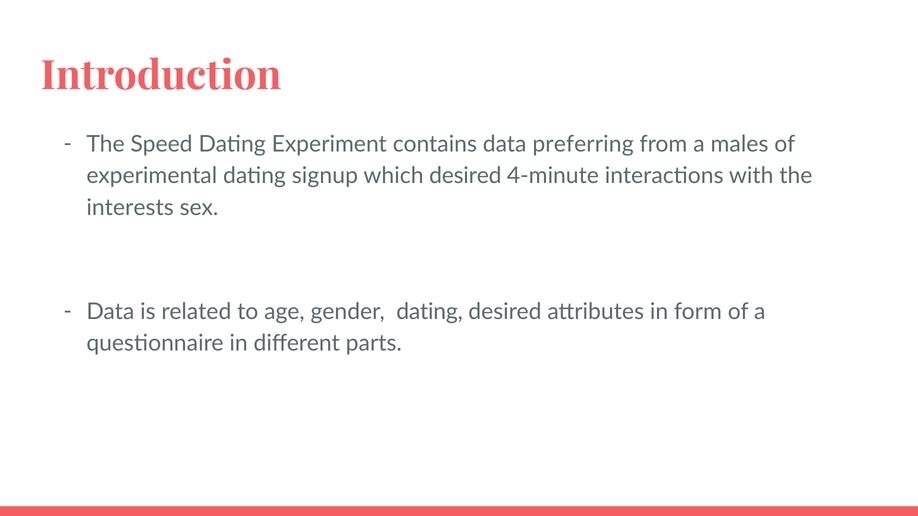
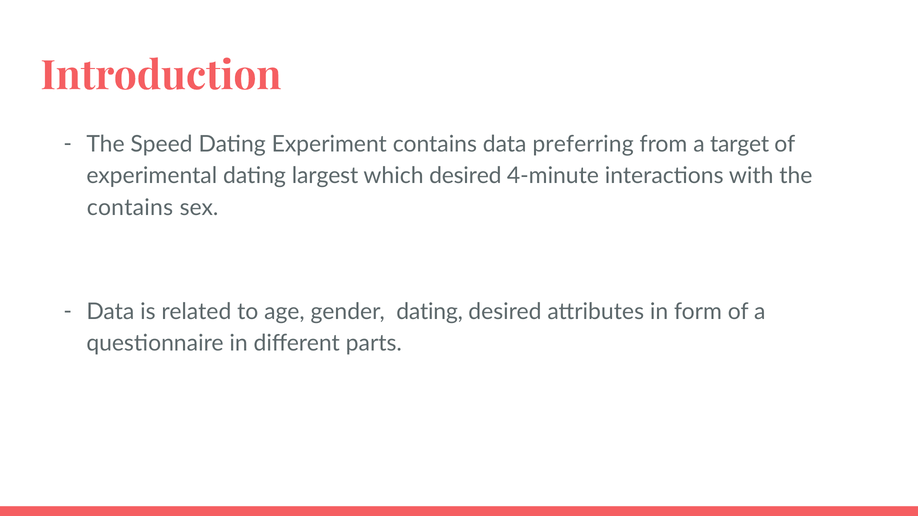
males: males -> target (740, 144)
signup: signup -> largest (325, 176)
interests: interests -> contains (130, 208)
